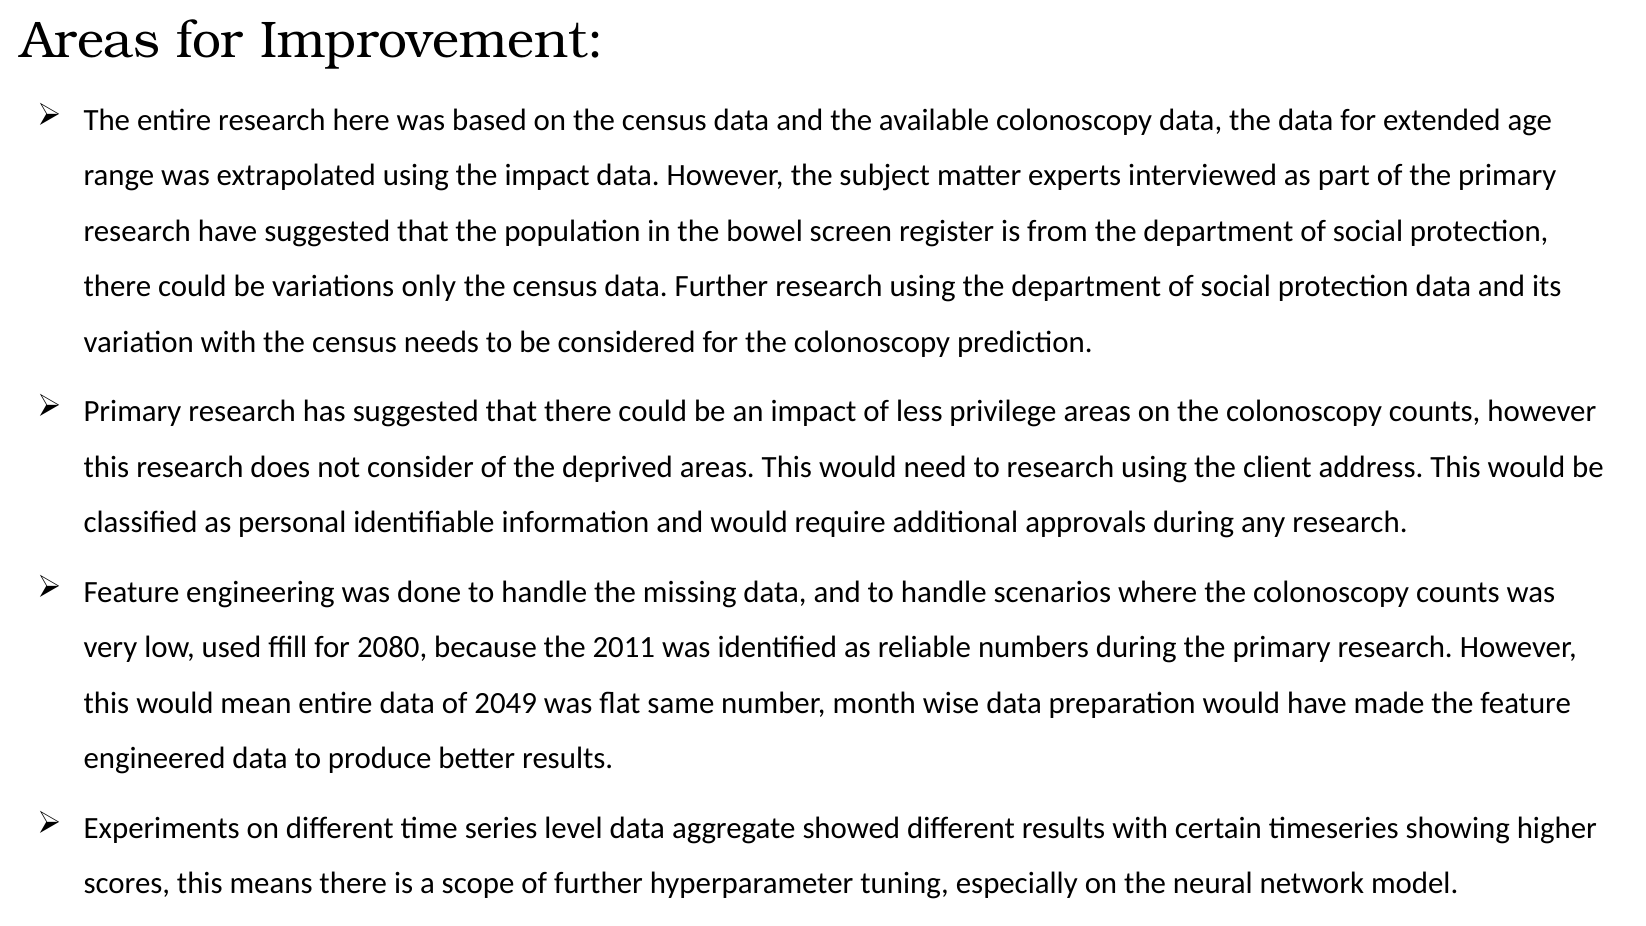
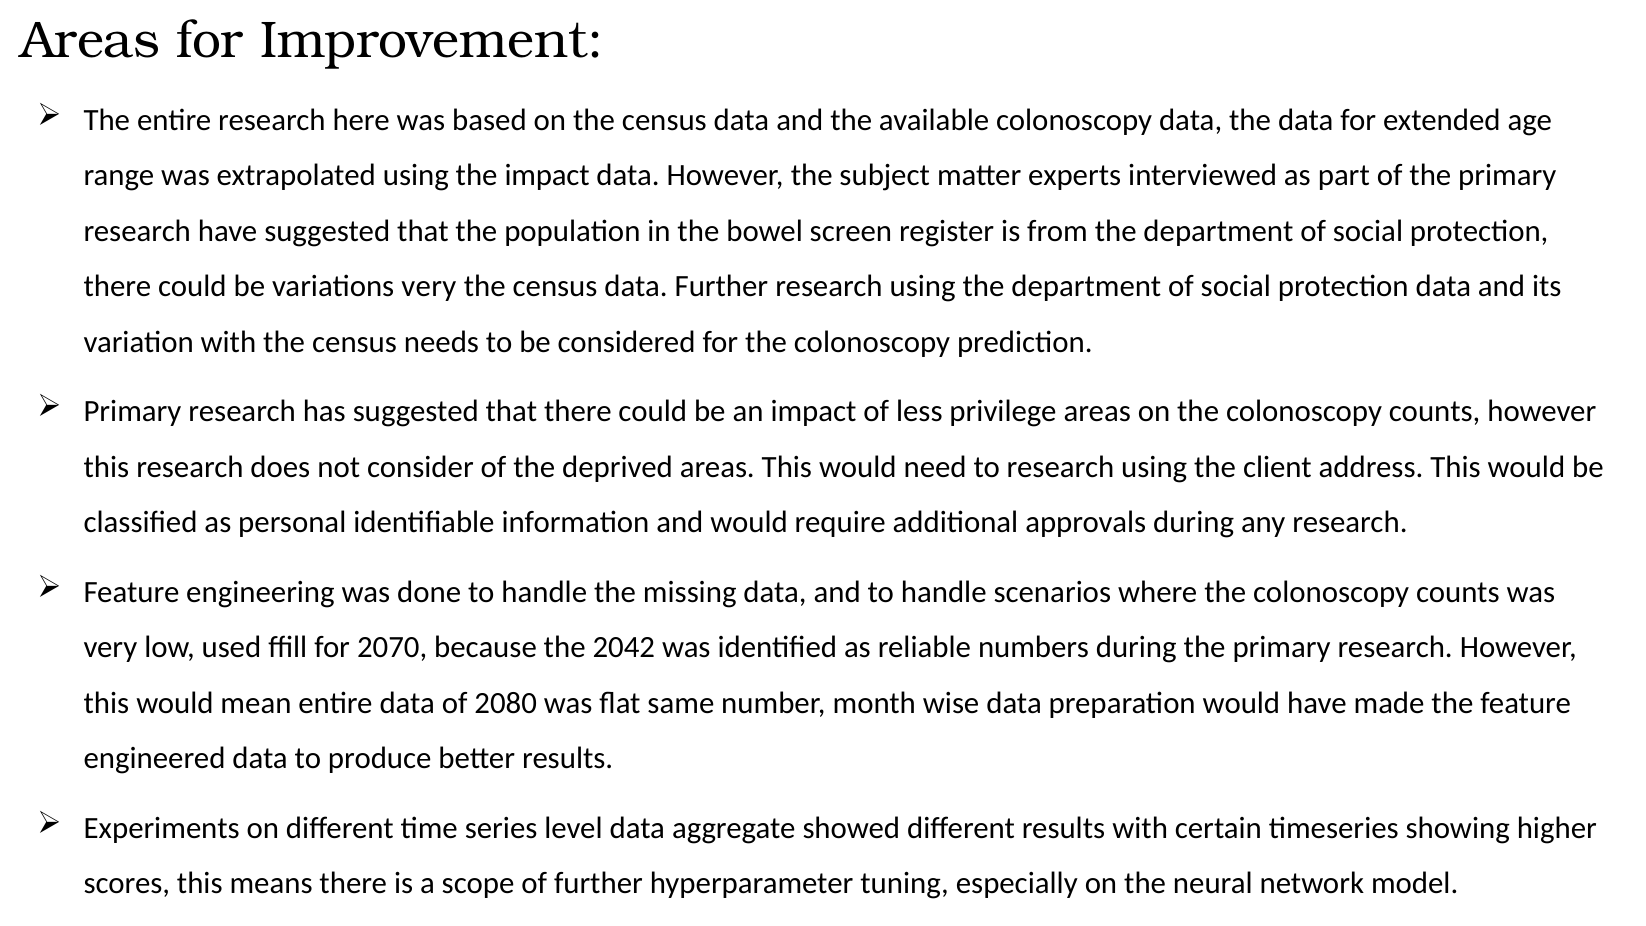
variations only: only -> very (429, 287)
2080: 2080 -> 2070 (392, 647)
2011: 2011 -> 2042 (624, 647)
2049: 2049 -> 2080 (506, 703)
